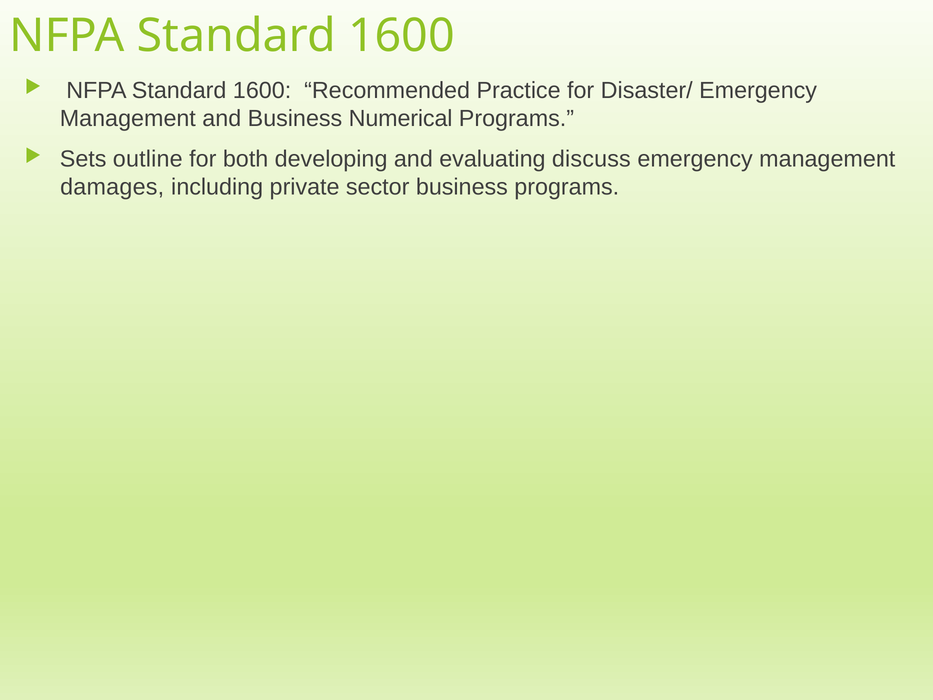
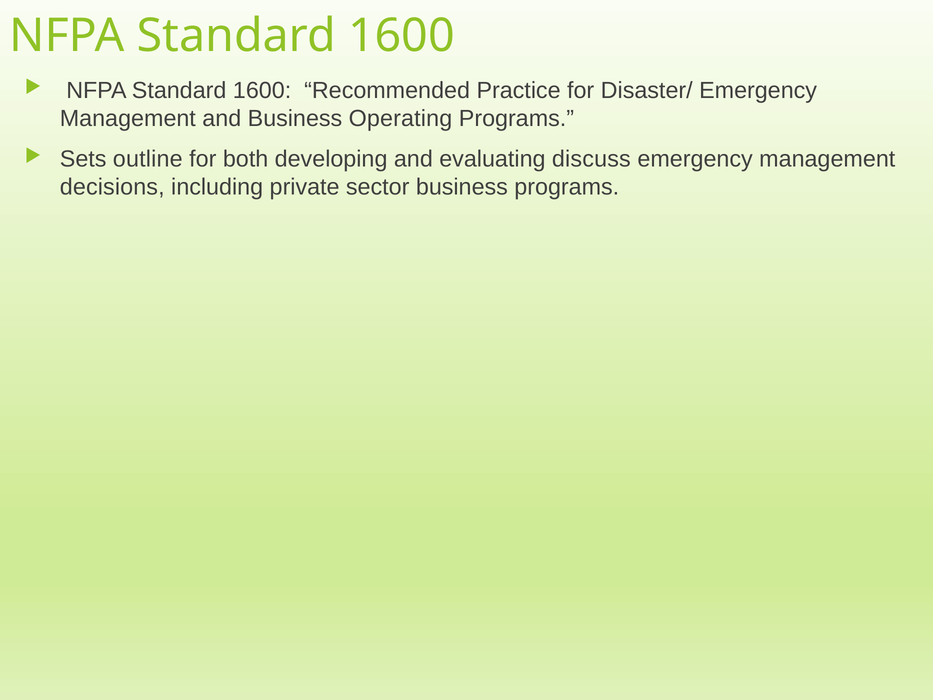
Numerical: Numerical -> Operating (400, 118)
damages: damages -> decisions (112, 187)
